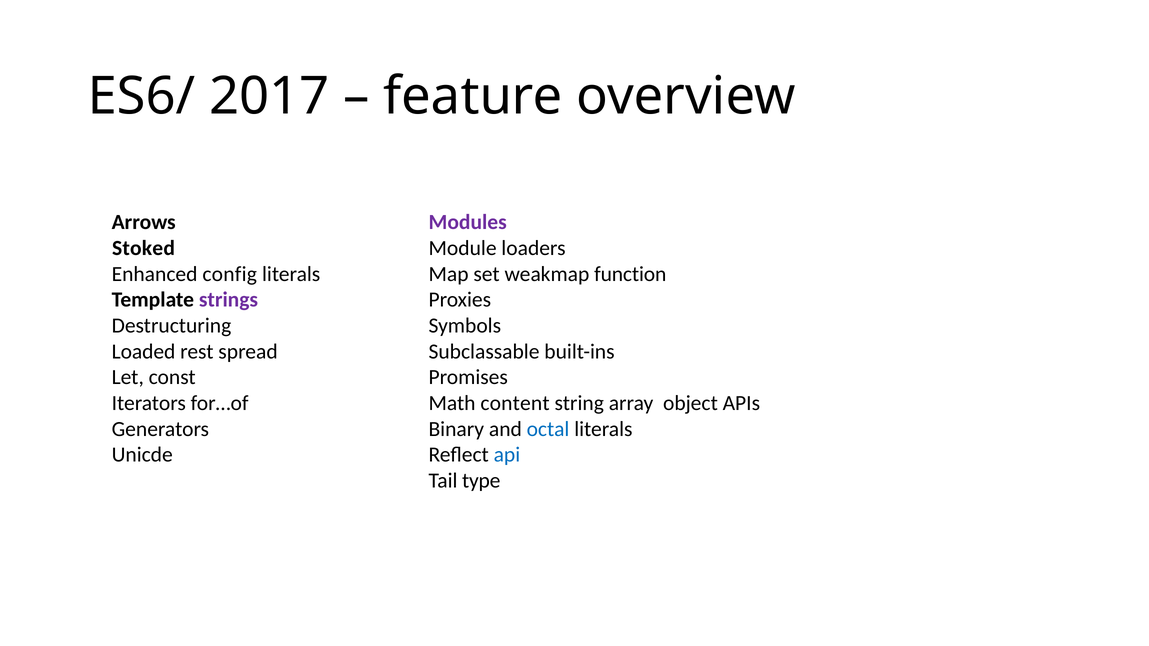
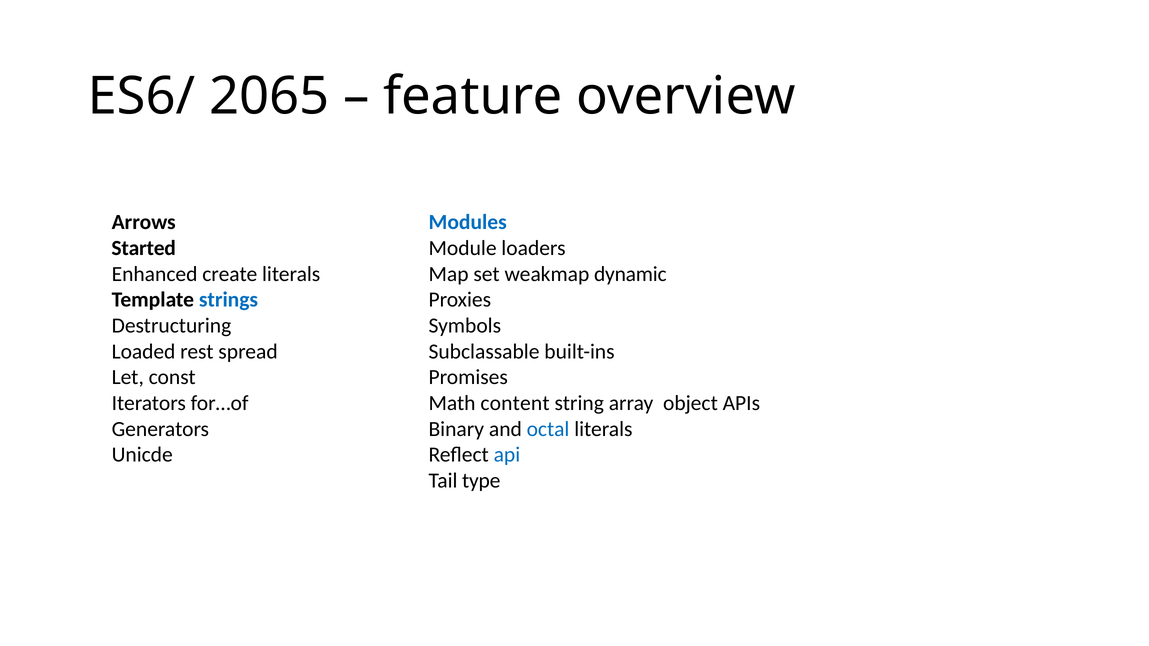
2017: 2017 -> 2065 (269, 97)
Modules colour: purple -> blue (468, 222)
Stoked: Stoked -> Started (144, 248)
config: config -> create (230, 274)
function: function -> dynamic (630, 274)
strings colour: purple -> blue (228, 300)
